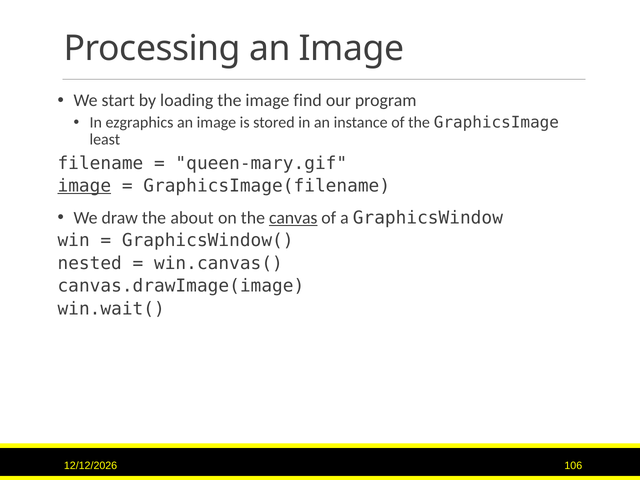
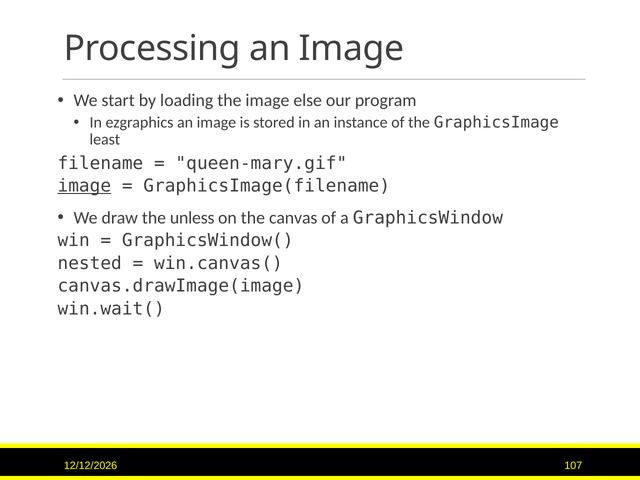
find: find -> else (308, 101)
about: about -> unless (192, 218)
canvas underline: present -> none (293, 218)
106: 106 -> 107 (573, 466)
